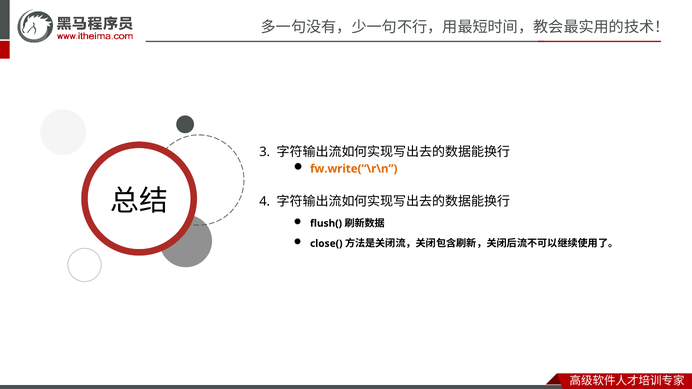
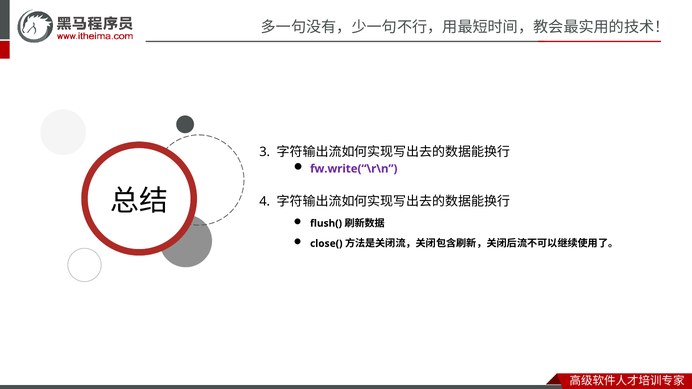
fw.write(“\r\n colour: orange -> purple (354, 169)
